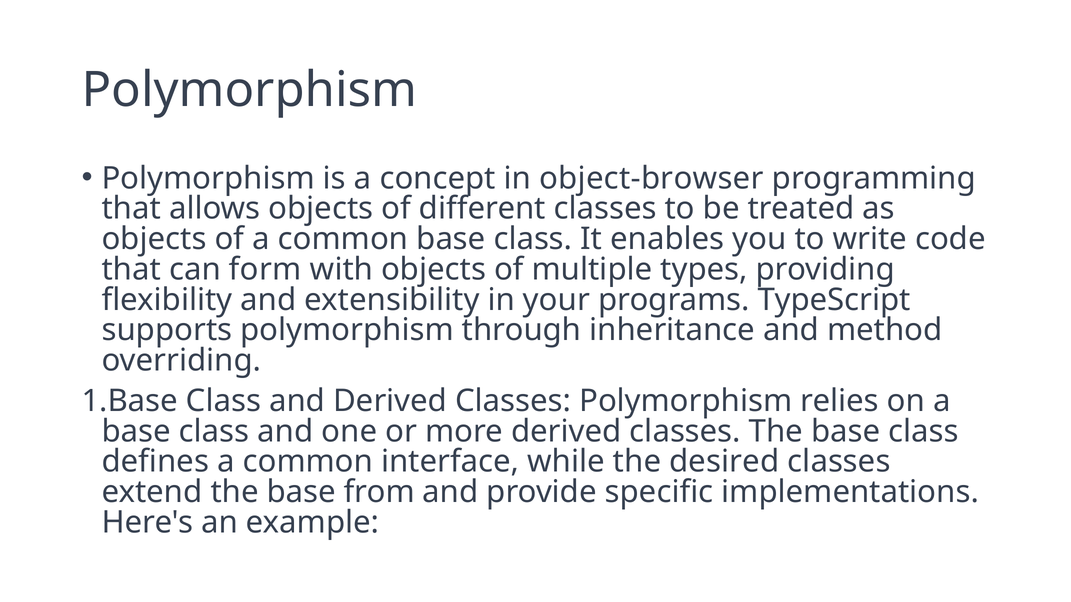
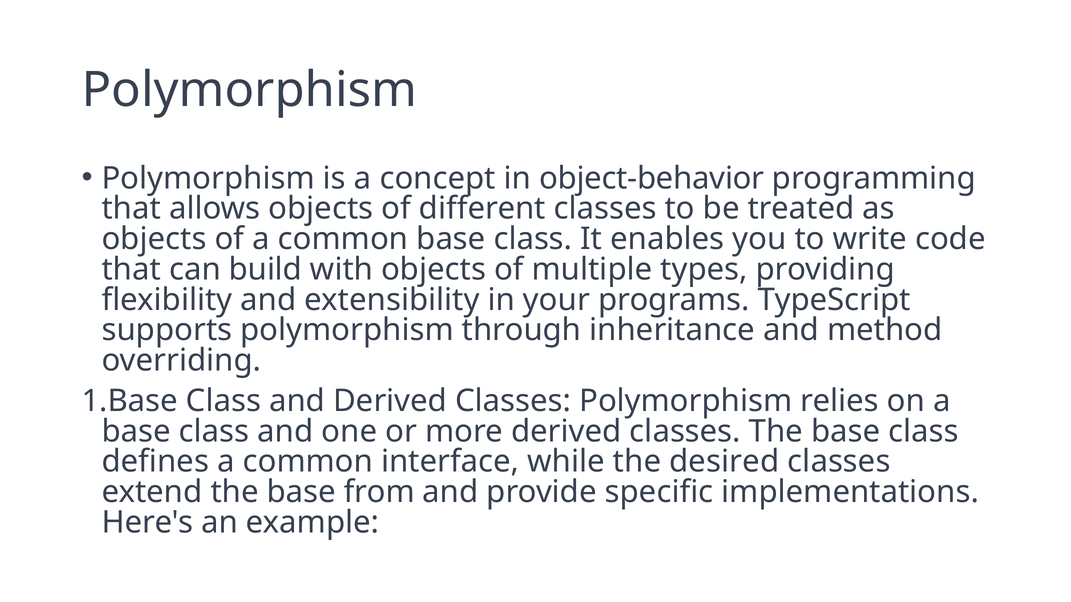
object-browser: object-browser -> object-behavior (652, 178)
form: form -> build (265, 270)
